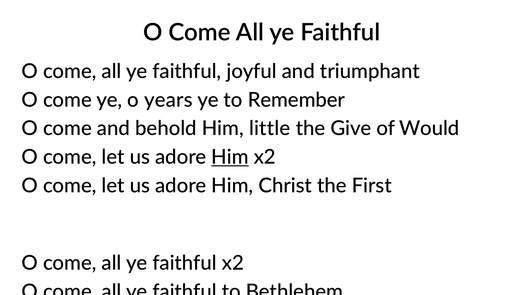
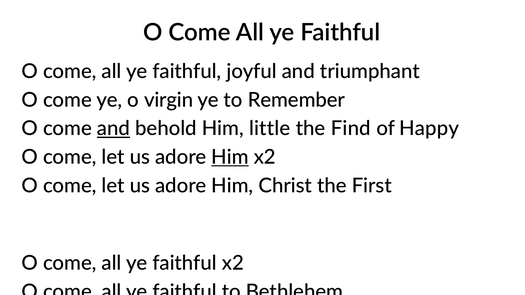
years: years -> virgin (169, 100)
and underline: none -> present (113, 129)
Give: Give -> Find (351, 129)
Would: Would -> Happy (429, 129)
